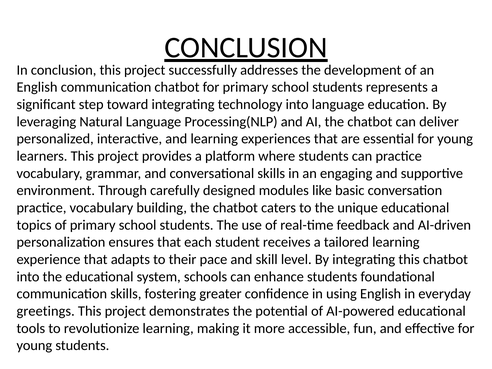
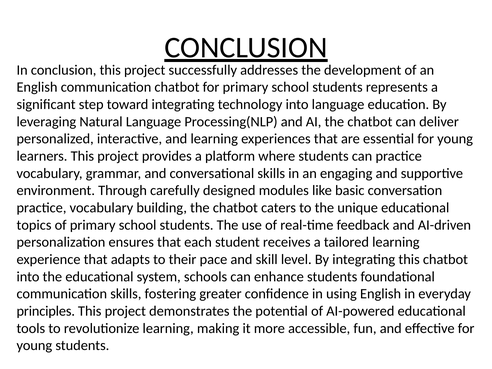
greetings: greetings -> principles (46, 311)
